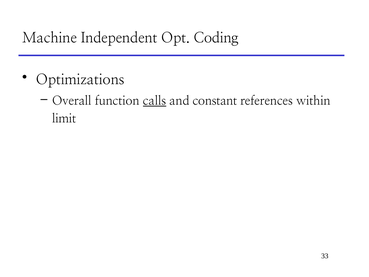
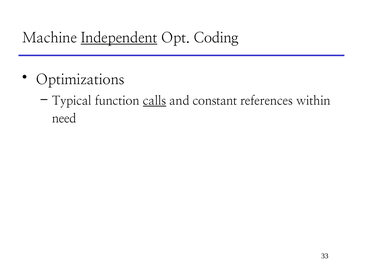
Independent underline: none -> present (119, 38)
Overall: Overall -> Typical (72, 101)
limit: limit -> need (64, 118)
